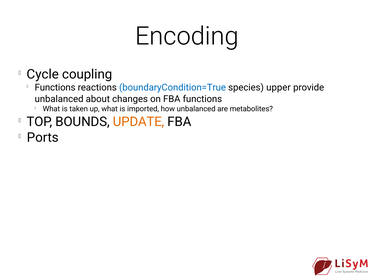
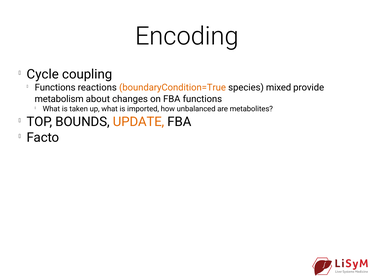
boundaryCondition=True colour: blue -> orange (173, 88)
upper: upper -> mixed (279, 88)
unbalanced: unbalanced -> metabolism (59, 99)
Ports: Ports -> Facto (43, 138)
